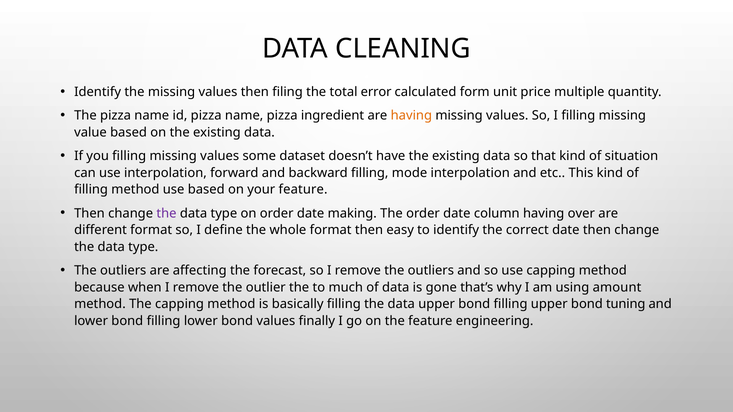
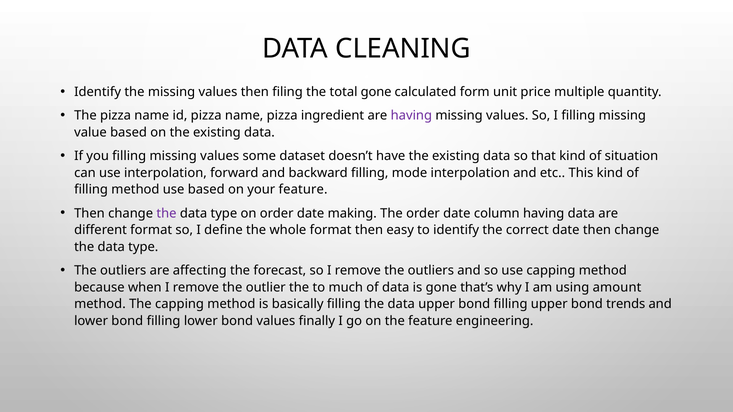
total error: error -> gone (376, 92)
having colour: orange -> purple (411, 116)
having over: over -> data (581, 213)
tuning: tuning -> trends (626, 304)
